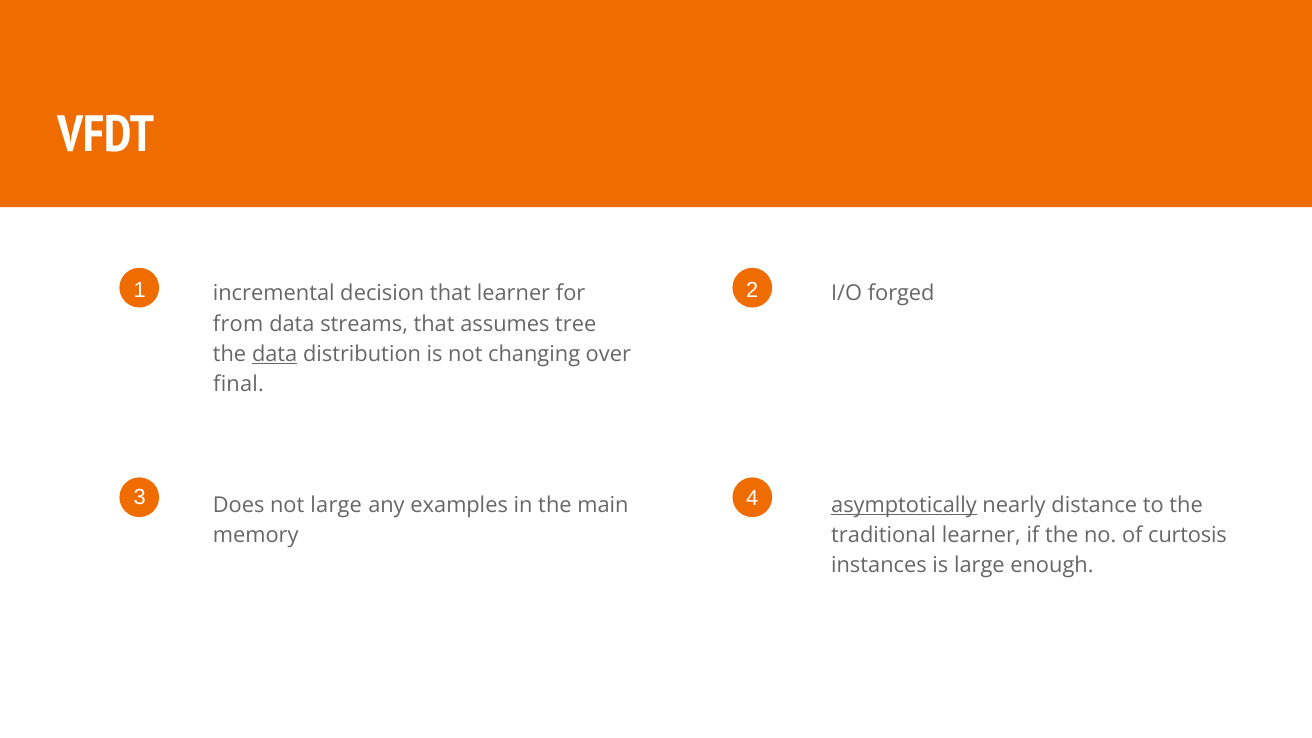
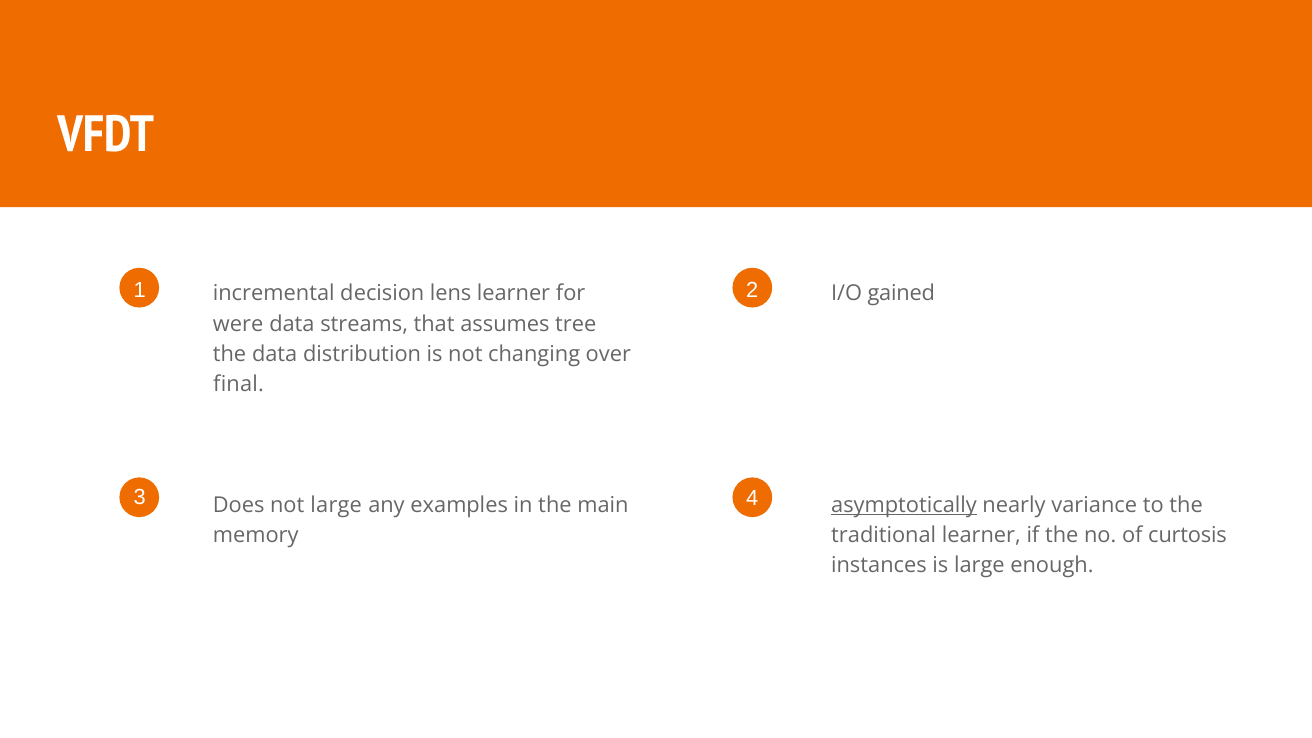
decision that: that -> lens (451, 294)
forged: forged -> gained (901, 294)
from: from -> were (238, 324)
data underline: present -> none (275, 354)
distance: distance -> variance (1094, 505)
